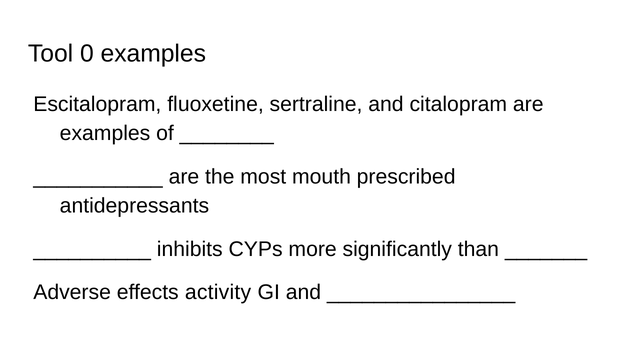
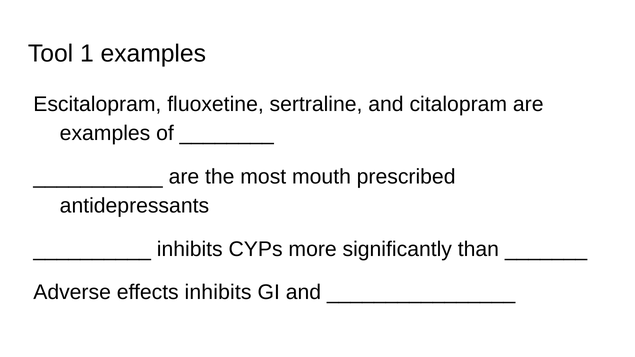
0: 0 -> 1 (87, 54)
effects activity: activity -> inhibits (218, 293)
